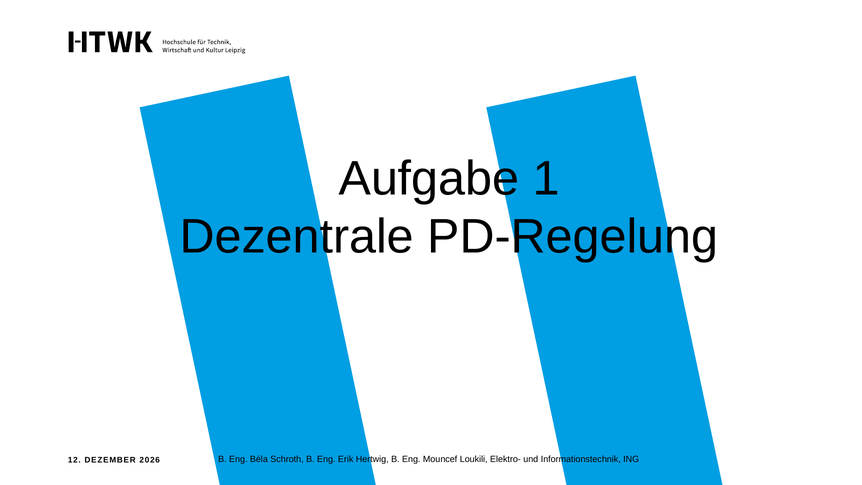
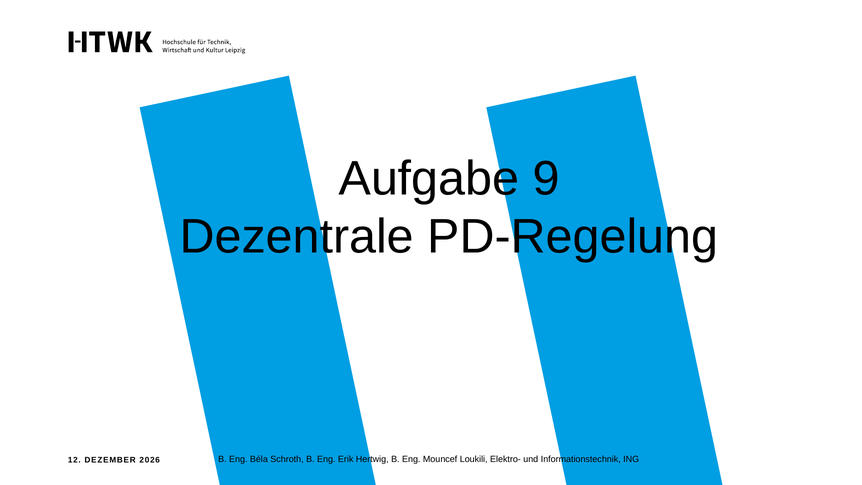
1: 1 -> 9 (546, 179)
